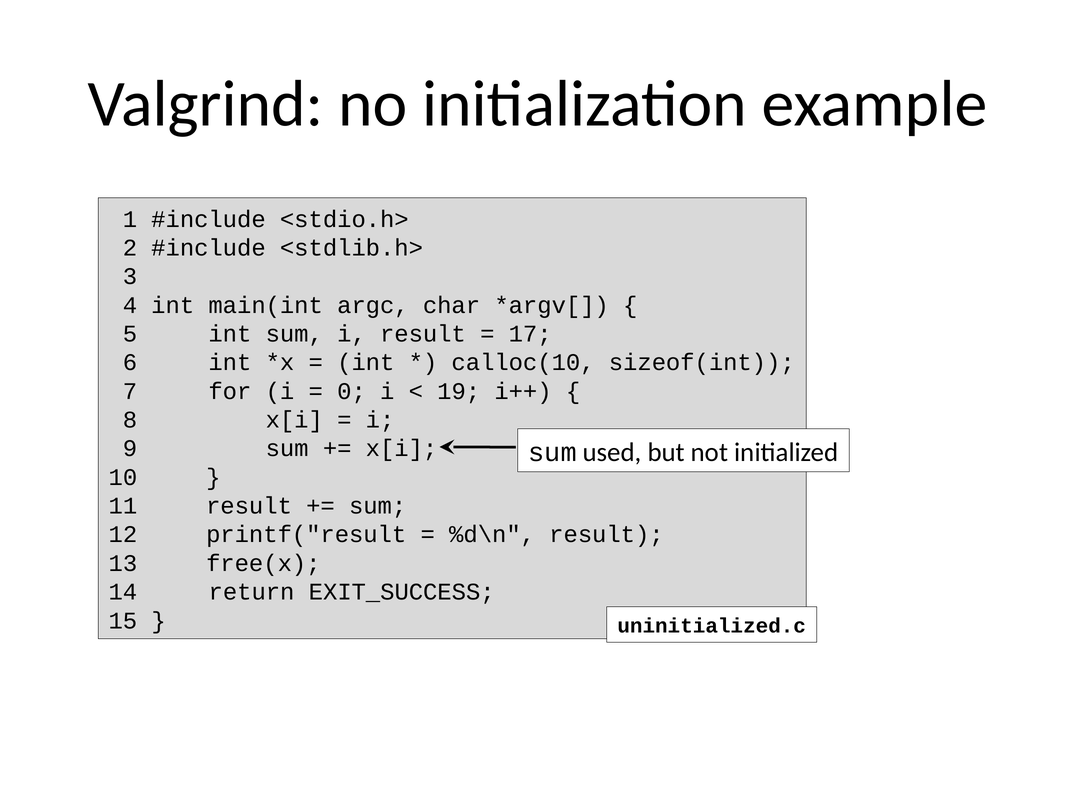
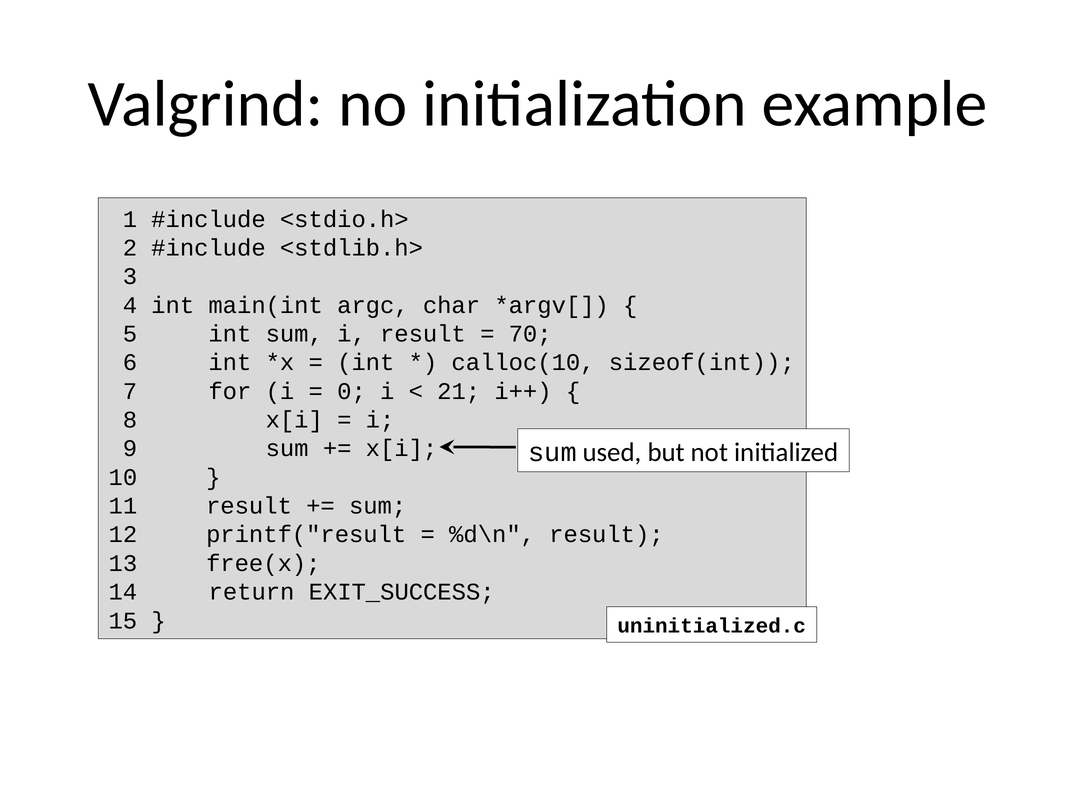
17: 17 -> 70 (530, 334)
19: 19 -> 21 (459, 391)
